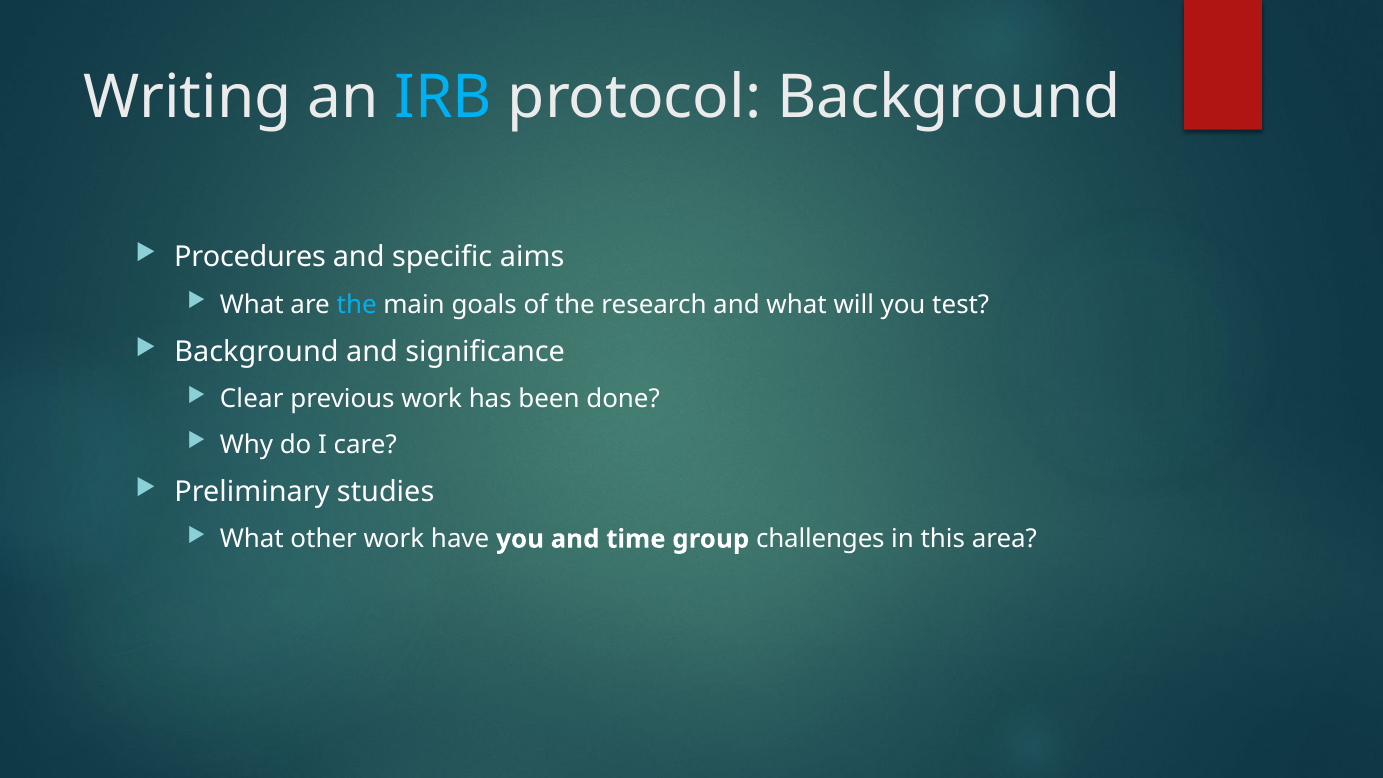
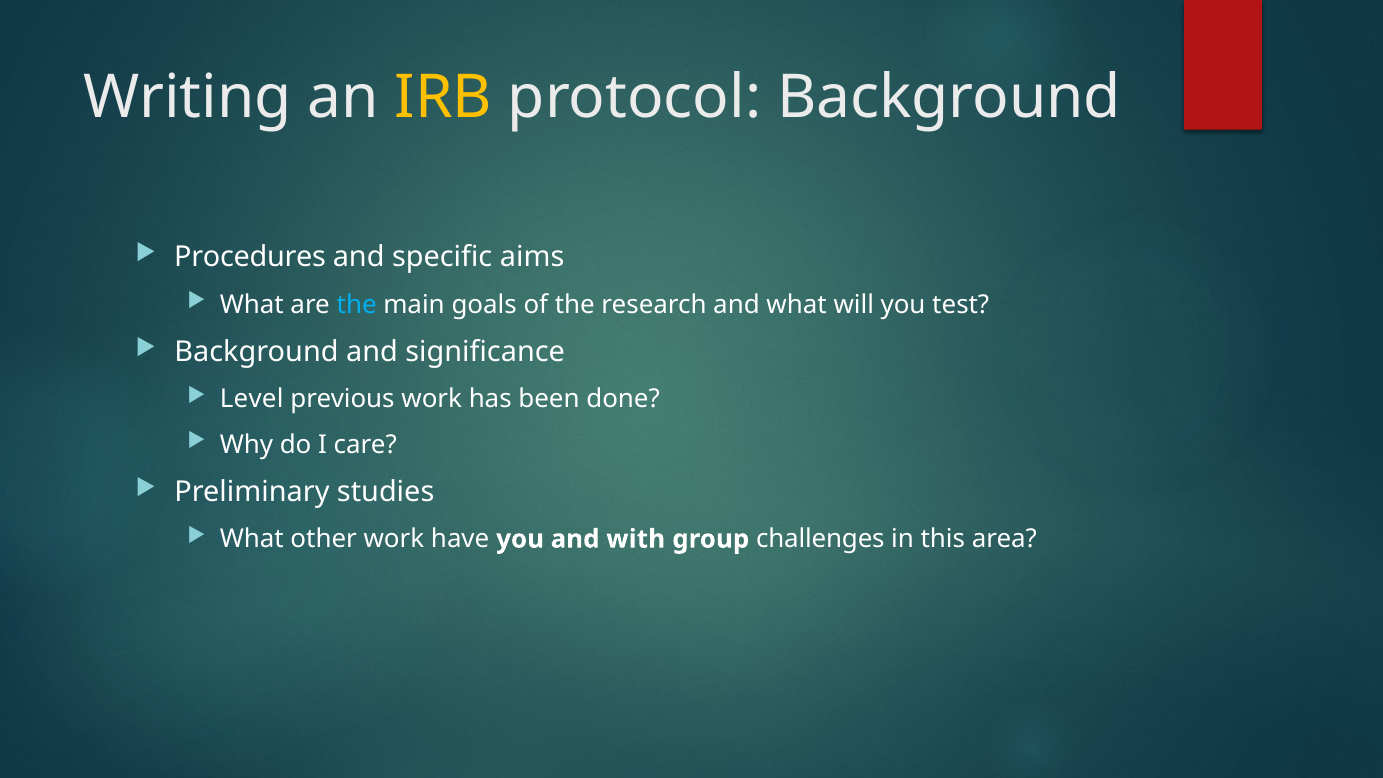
IRB colour: light blue -> yellow (443, 97)
Clear: Clear -> Level (252, 399)
time: time -> with (636, 539)
